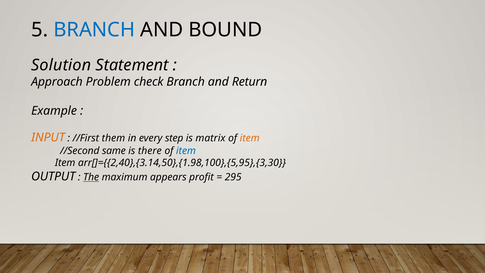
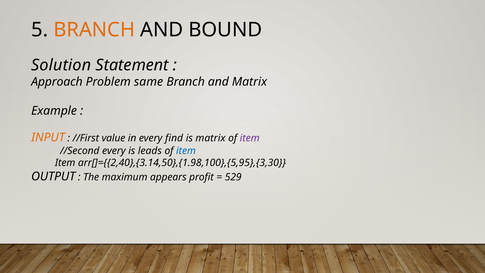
BRANCH colour: blue -> orange (94, 30)
check: check -> same (149, 82)
and Return: Return -> Matrix (250, 82)
them: them -> value (114, 138)
step: step -> find (174, 138)
item colour: orange -> purple (250, 138)
//Second same: same -> every (114, 151)
there: there -> leads (150, 151)
The underline: present -> none (91, 177)
295: 295 -> 529 (233, 177)
